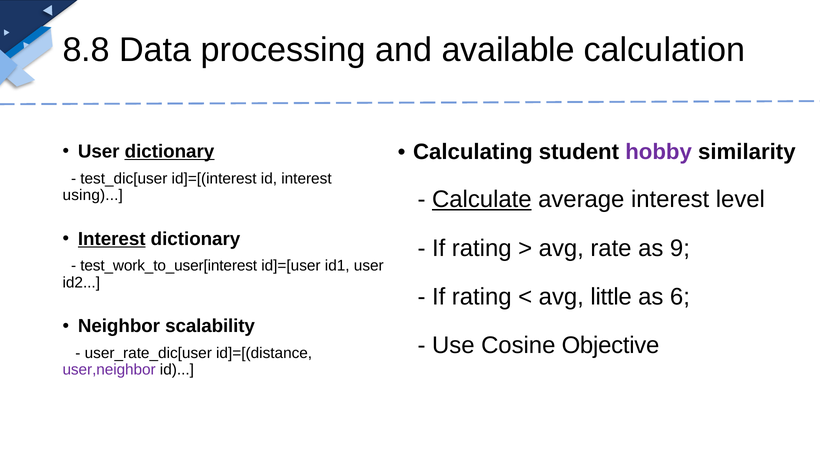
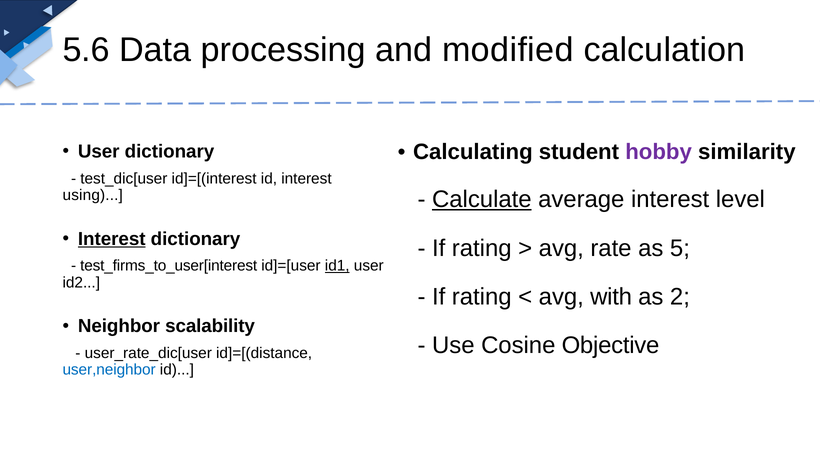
8.8: 8.8 -> 5.6 (86, 50)
available: available -> modified (508, 50)
dictionary underline: present -> none (169, 151)
9: 9 -> 5 (680, 248)
test_work_to_user[interest: test_work_to_user[interest -> test_firms_to_user[interest (169, 265)
id1 underline: none -> present (337, 265)
little: little -> with (611, 296)
6: 6 -> 2 (680, 296)
user,neighbor colour: purple -> blue (109, 369)
